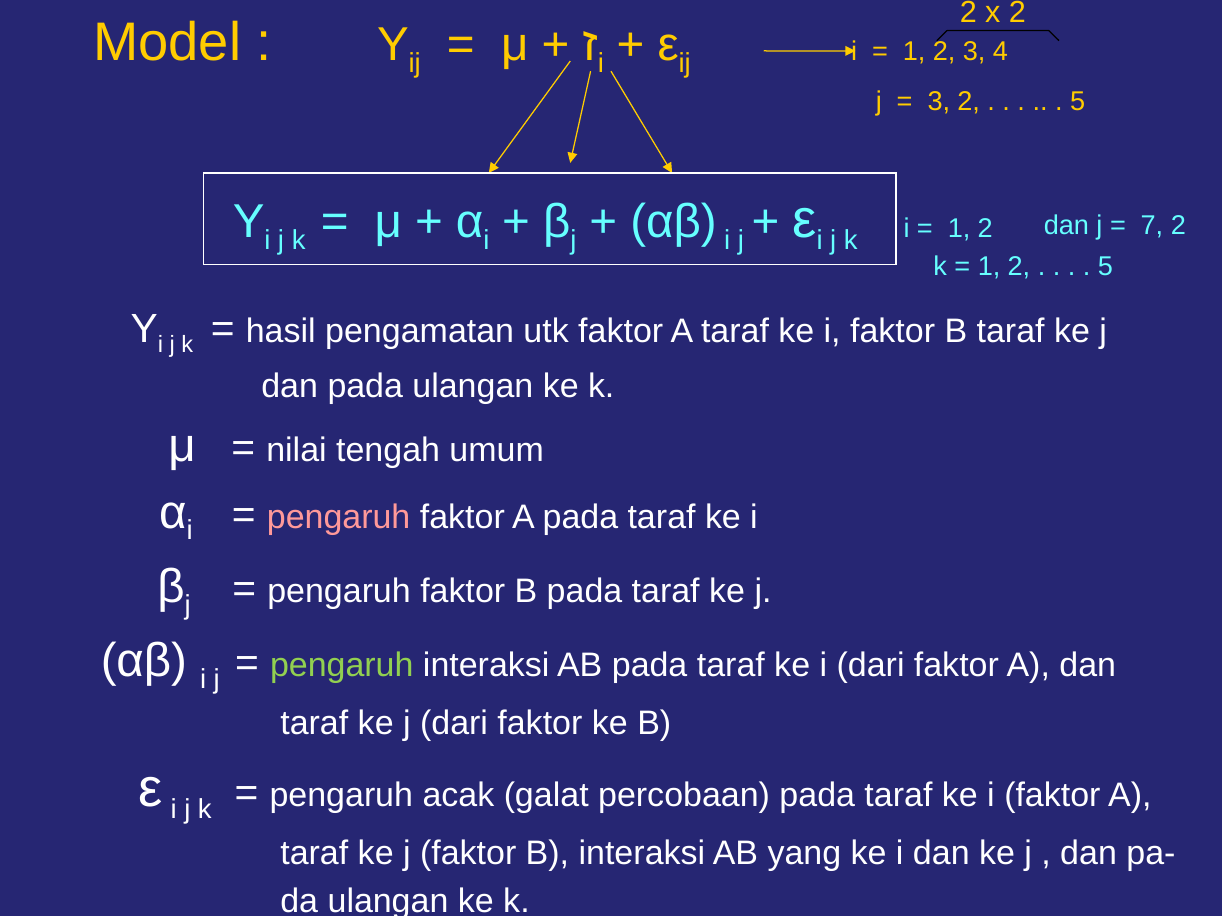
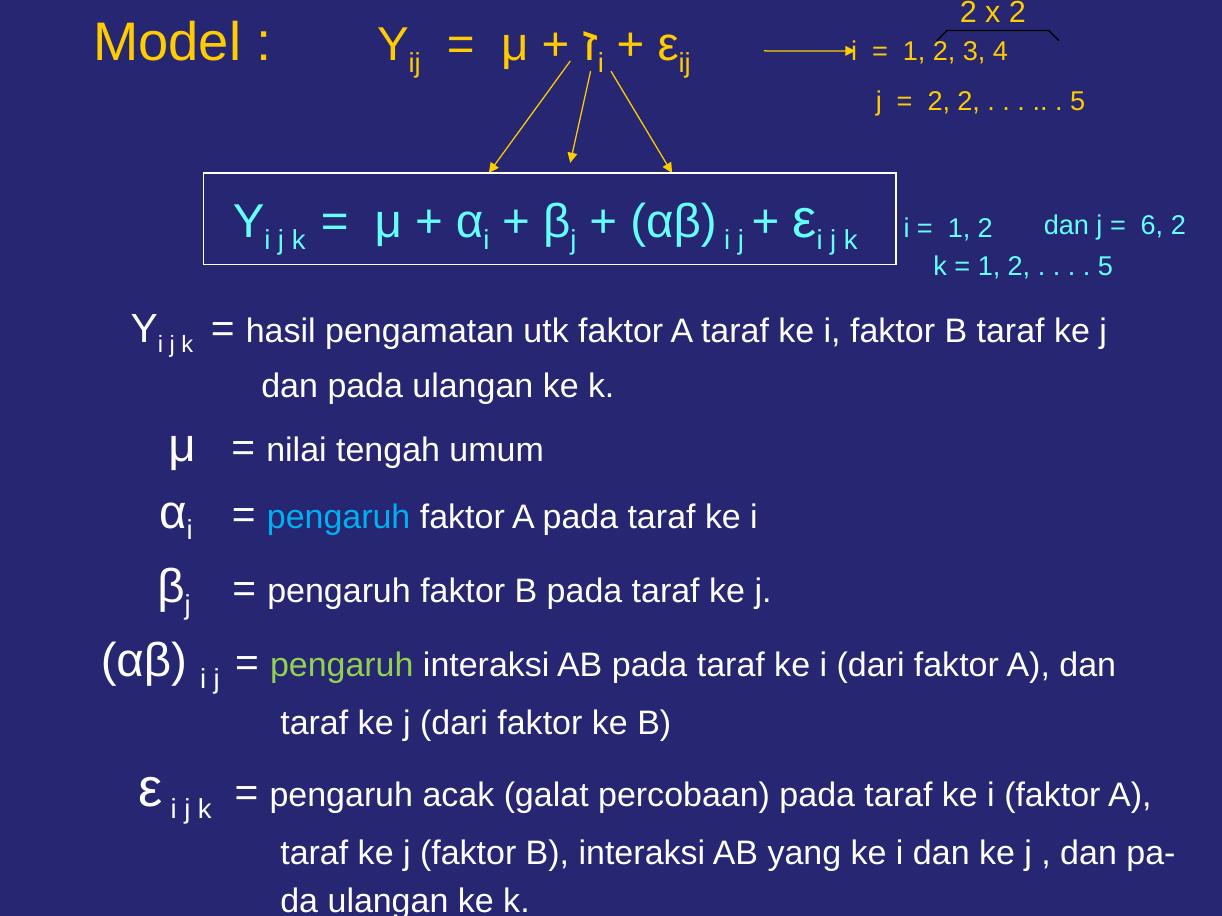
3: 3 -> 2 (939, 101)
7: 7 -> 6 (1152, 226)
pengaruh colour: pink -> light blue (339, 517)
